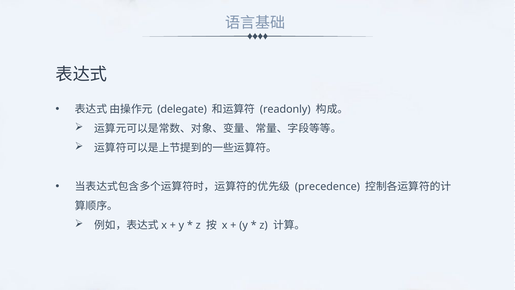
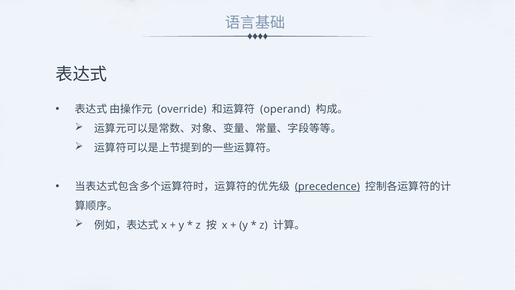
delegate: delegate -> override (182, 109)
readonly: readonly -> operand (285, 109)
precedence underline: none -> present (327, 186)
